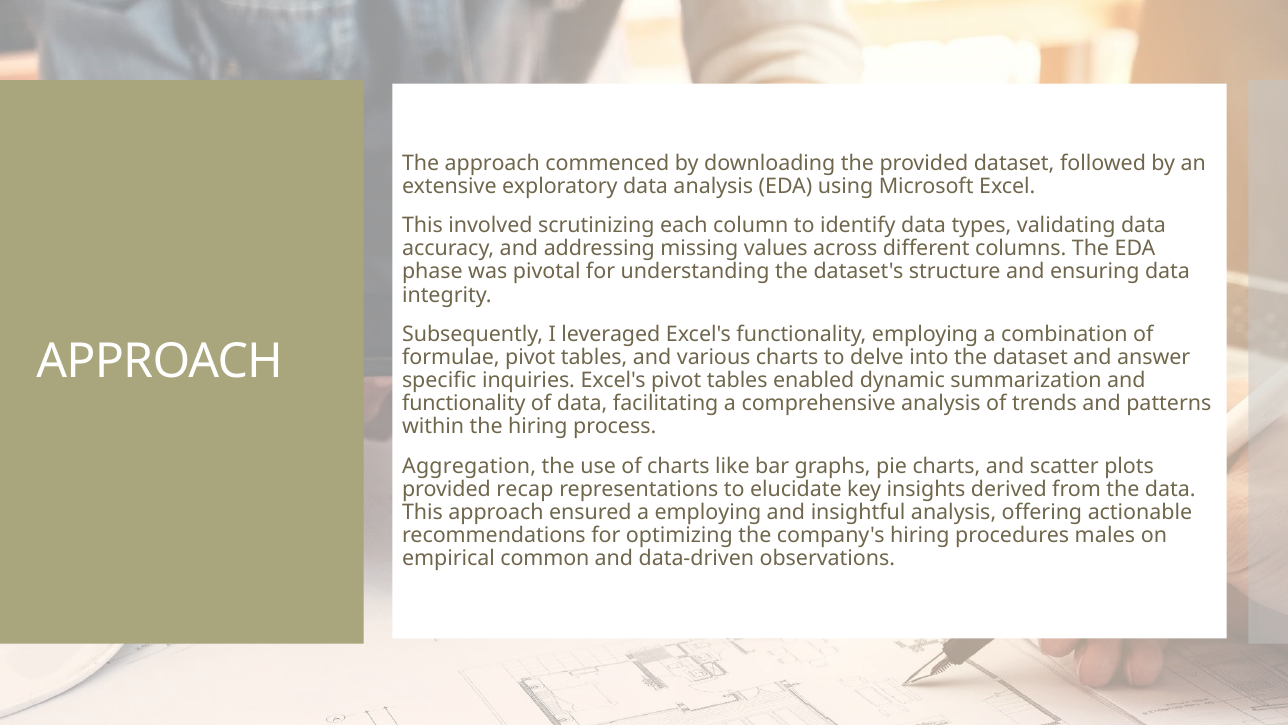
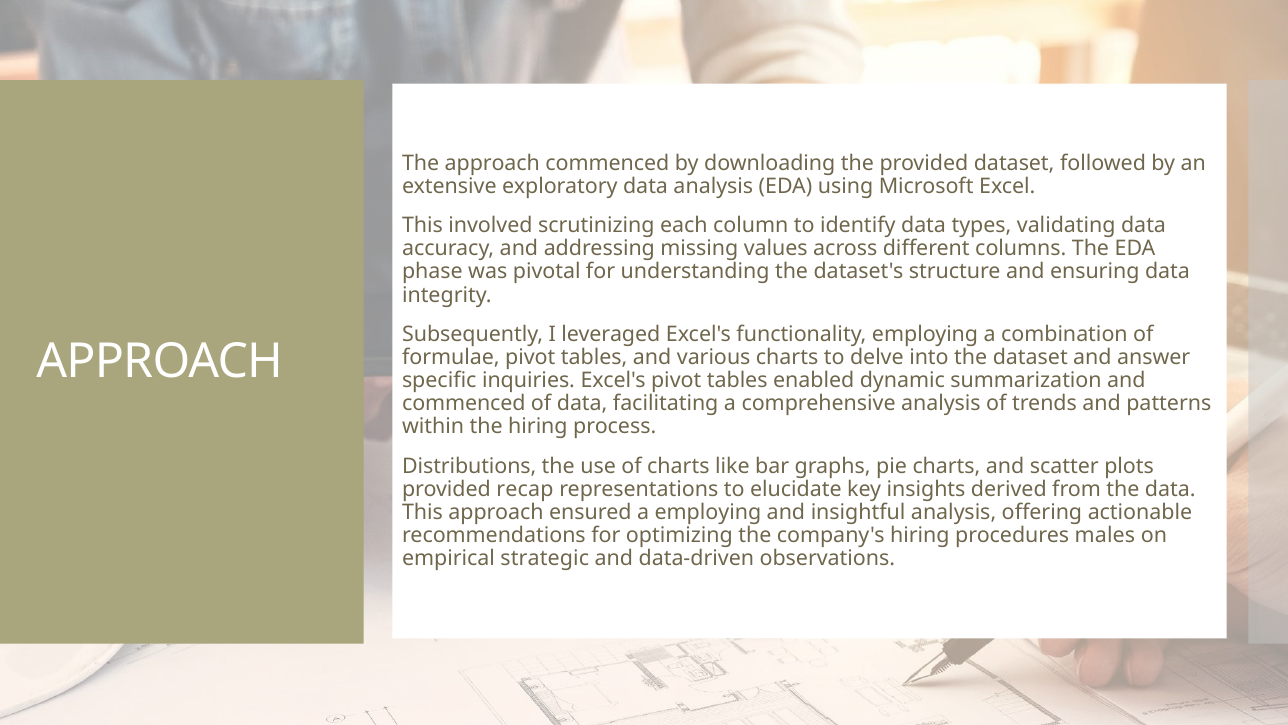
functionality: functionality -> commenced (464, 403)
Aggregation: Aggregation -> Distributions (469, 466)
common: common -> strategic (545, 558)
